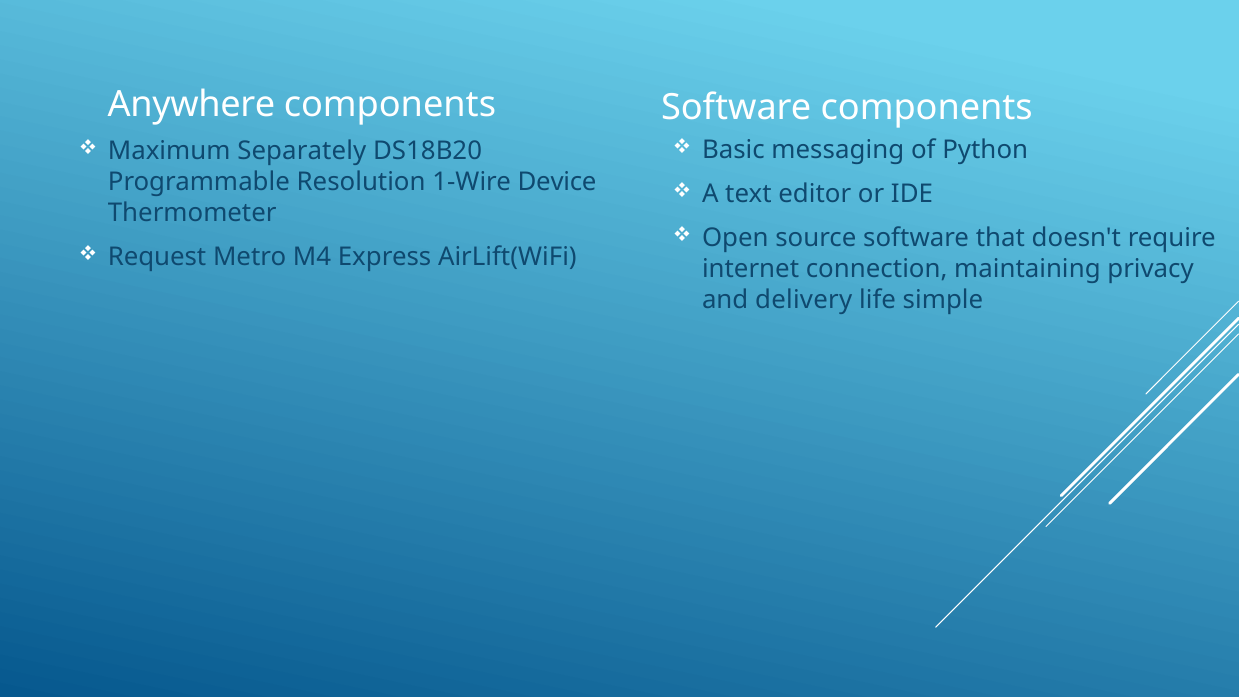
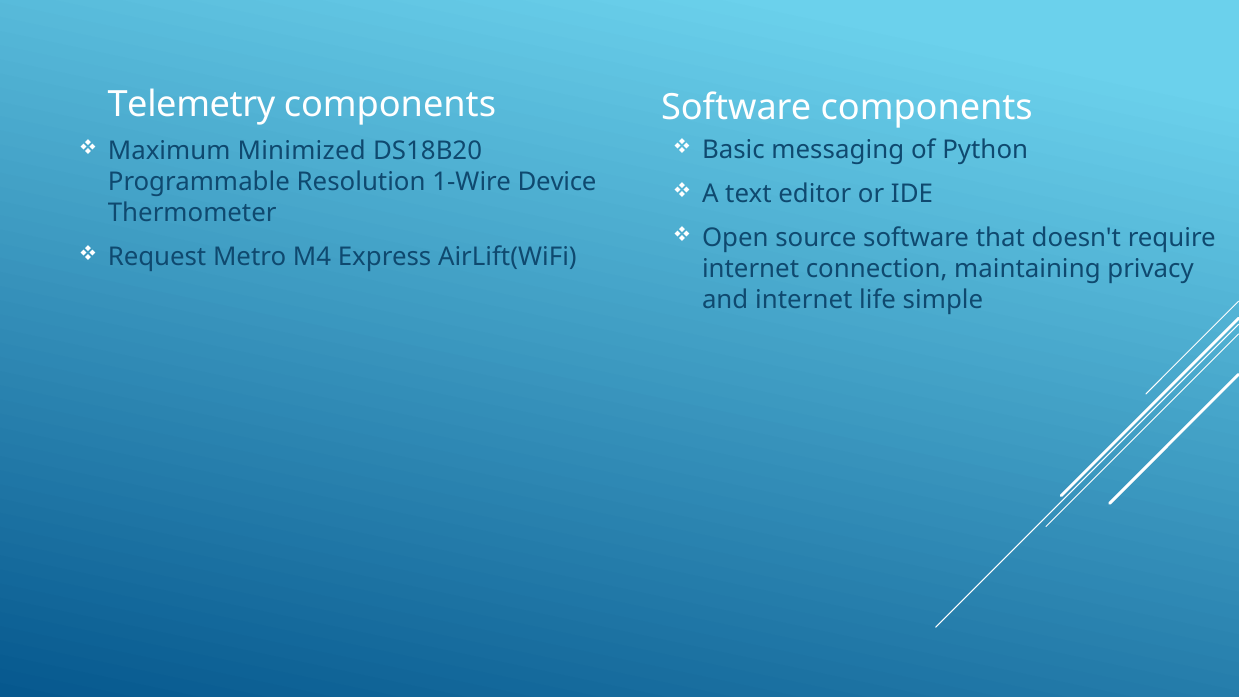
Anywhere: Anywhere -> Telemetry (191, 104)
Separately: Separately -> Minimized (302, 151)
and delivery: delivery -> internet (804, 300)
